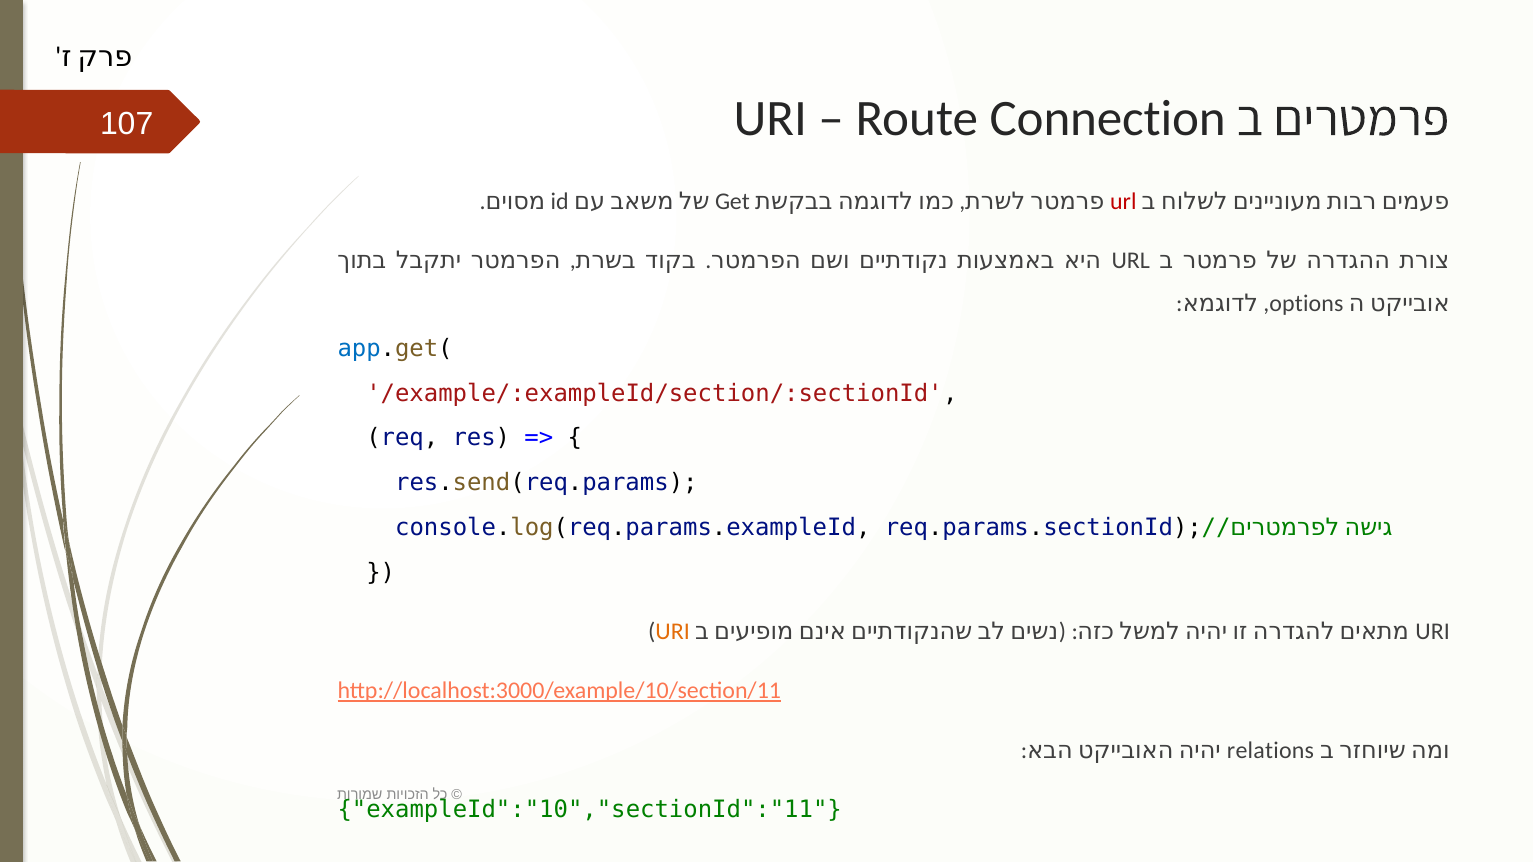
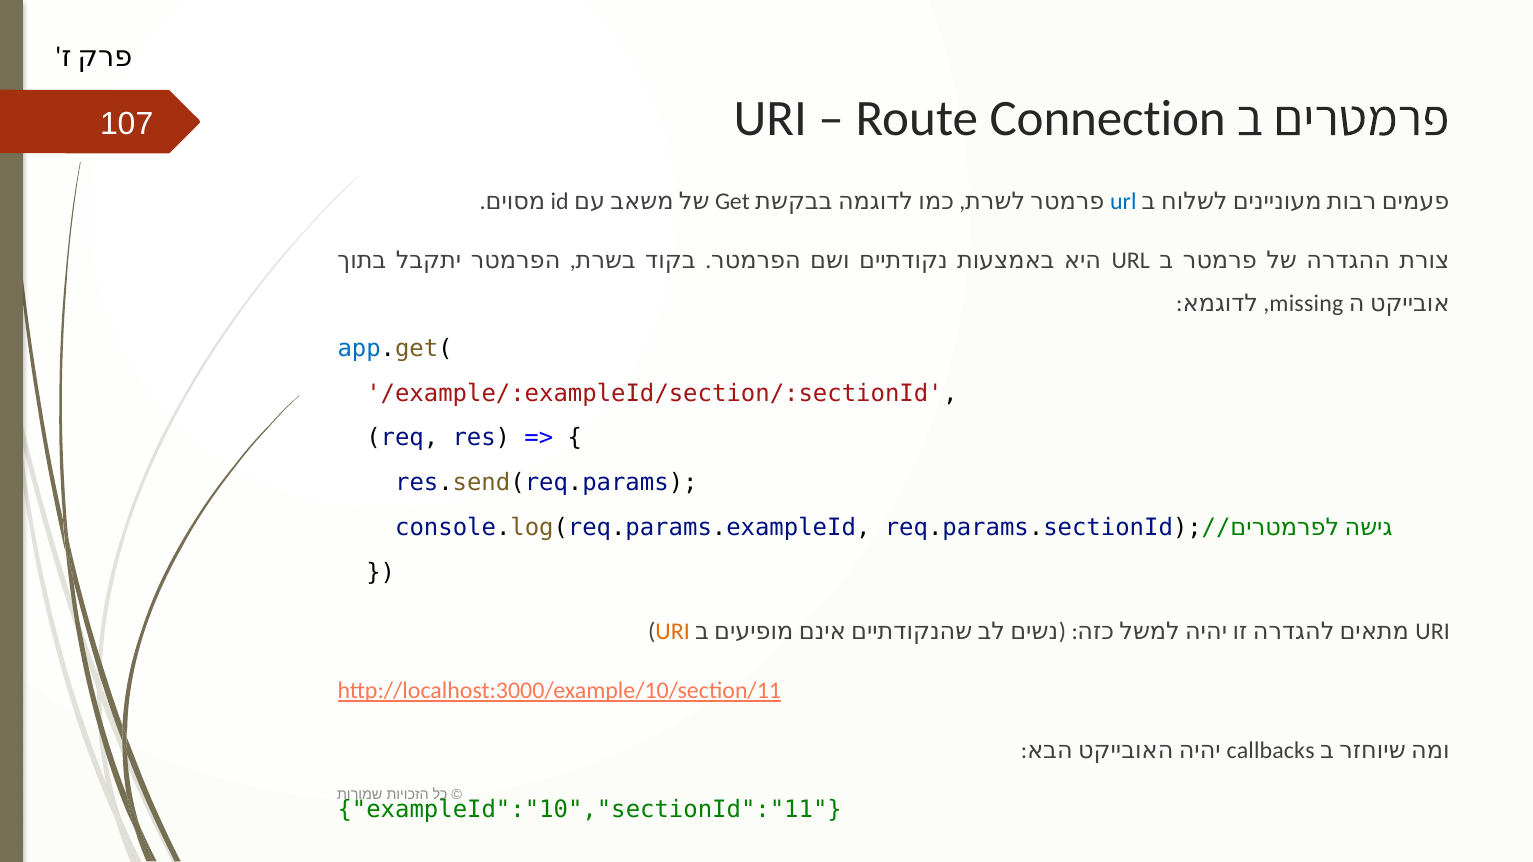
url colour: red -> blue (1123, 202)
options: options -> missing (1306, 304)
relations: relations -> callbacks (1271, 751)
